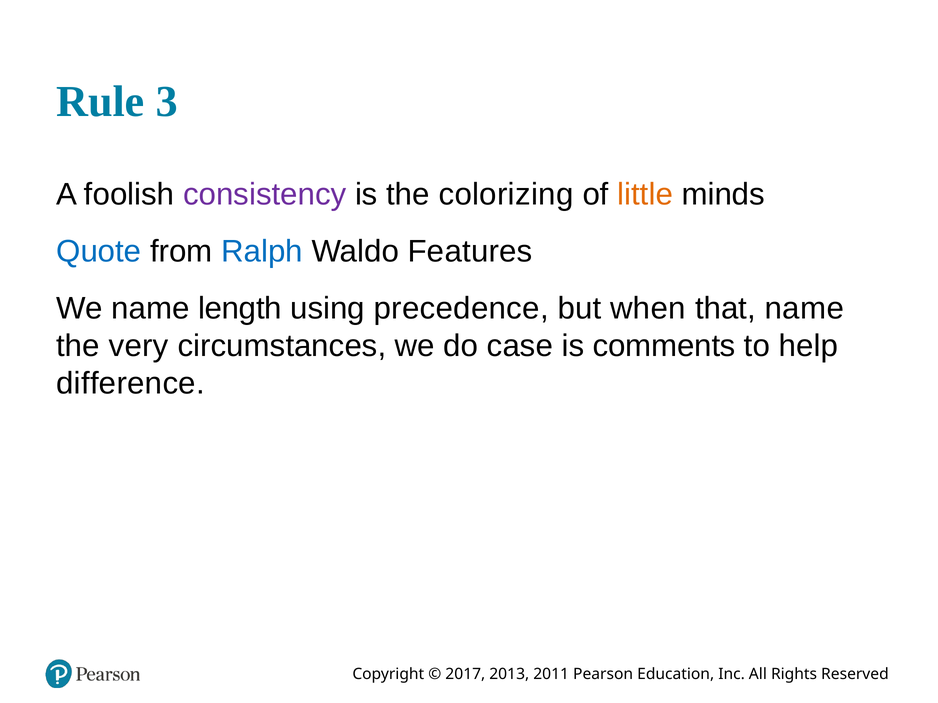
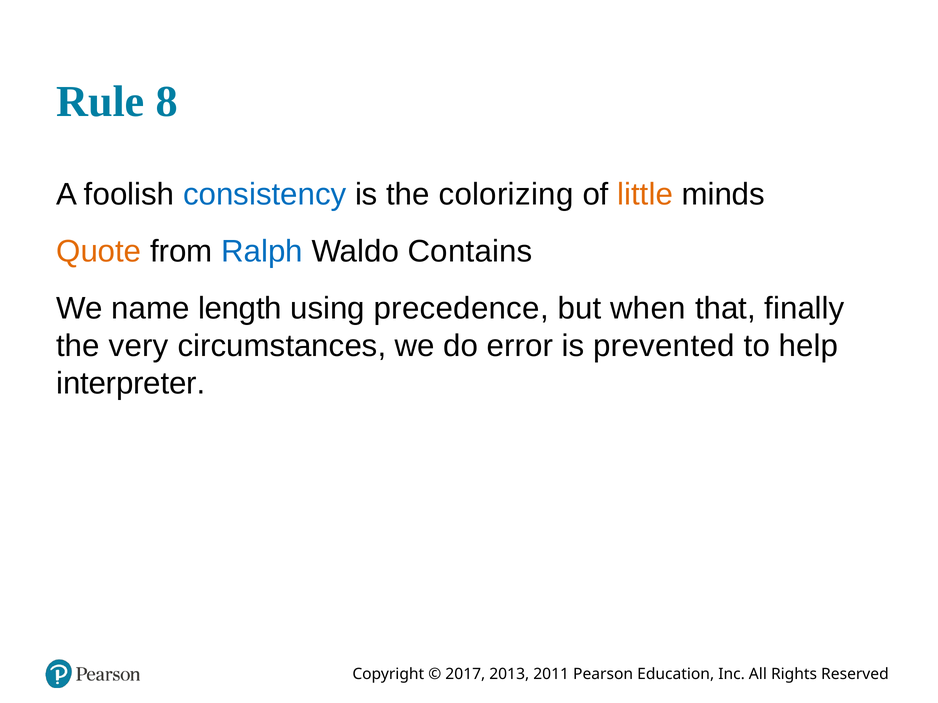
3: 3 -> 8 (167, 102)
consistency colour: purple -> blue (265, 194)
Quote colour: blue -> orange (99, 252)
Features: Features -> Contains (470, 252)
that name: name -> finally (804, 309)
case: case -> error (520, 346)
comments: comments -> prevented (664, 346)
difference: difference -> interpreter (131, 384)
